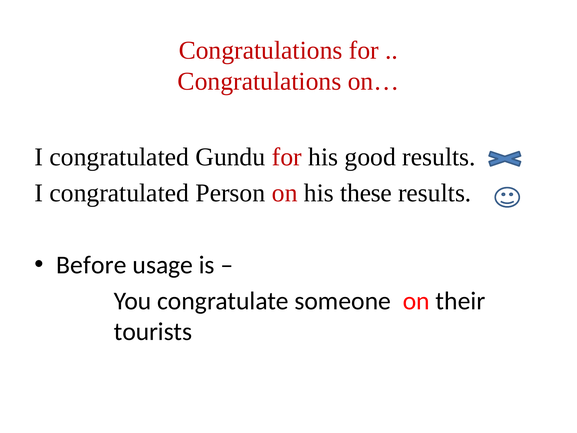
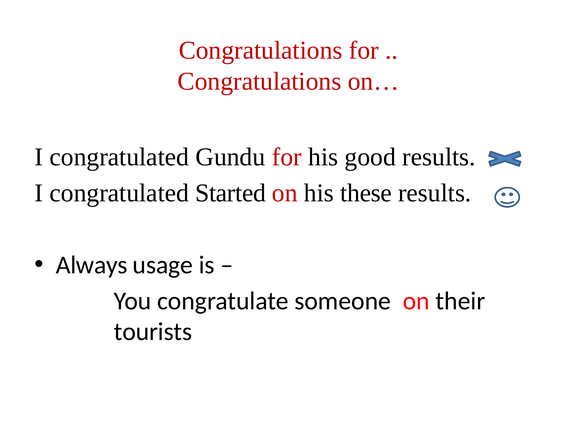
Person: Person -> Started (231, 193)
Before: Before -> Always (92, 265)
